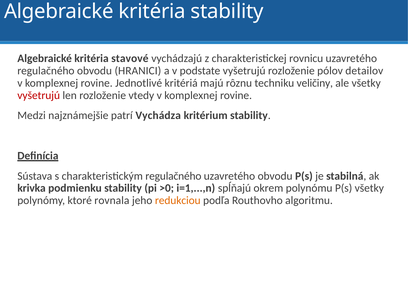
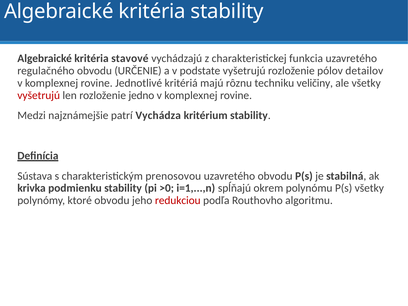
rovnicu: rovnicu -> funkcia (306, 59)
HRANICI: HRANICI -> URČENIE (138, 71)
vtedy: vtedy -> jedno (141, 95)
charakteristickým regulačného: regulačného -> prenosovou (173, 176)
ktoré rovnala: rovnala -> obvodu (112, 200)
redukciou colour: orange -> red (178, 200)
